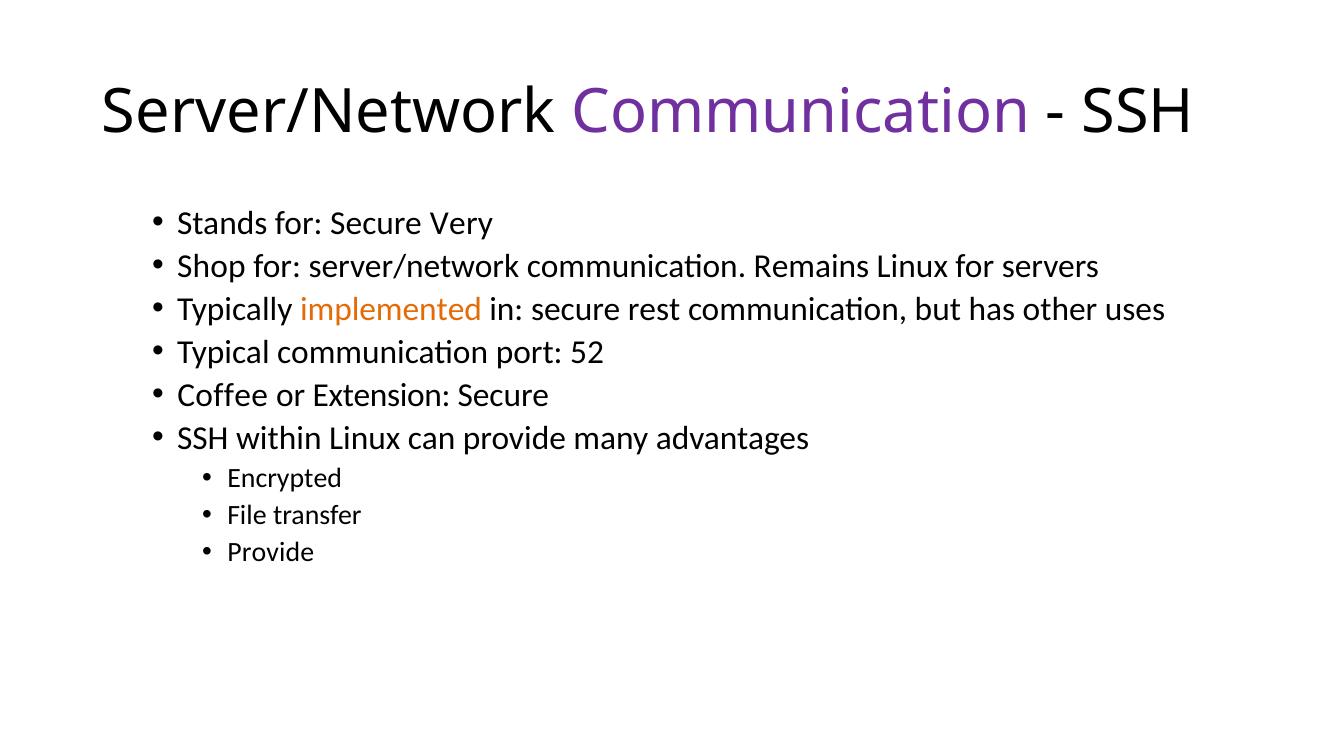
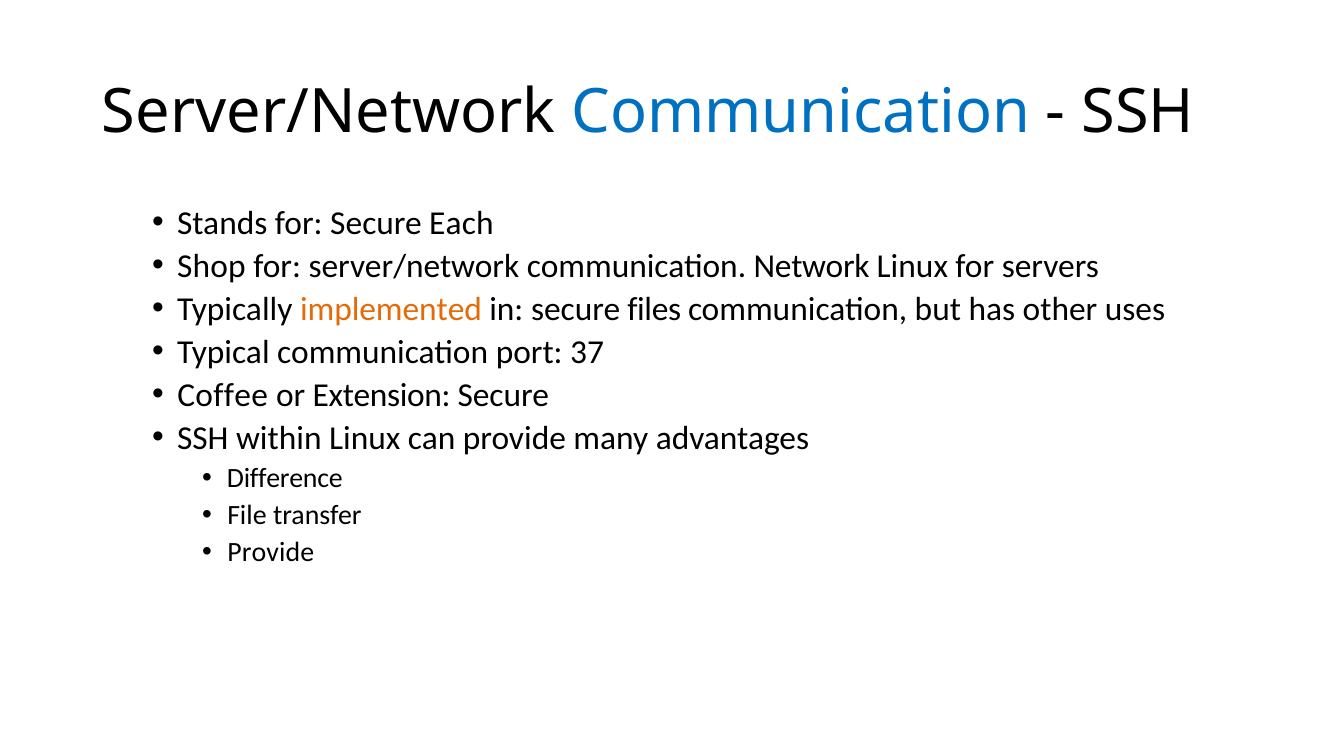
Communication colour: purple -> blue (801, 112)
Very: Very -> Each (462, 223)
Remains: Remains -> Network (812, 266)
rest: rest -> files (654, 309)
52: 52 -> 37 (587, 352)
Encrypted: Encrypted -> Difference (285, 478)
